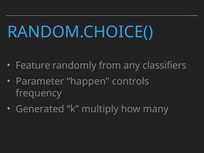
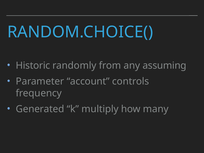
Feature: Feature -> Historic (33, 66)
classifiers: classifiers -> assuming (165, 66)
happen: happen -> account (88, 81)
